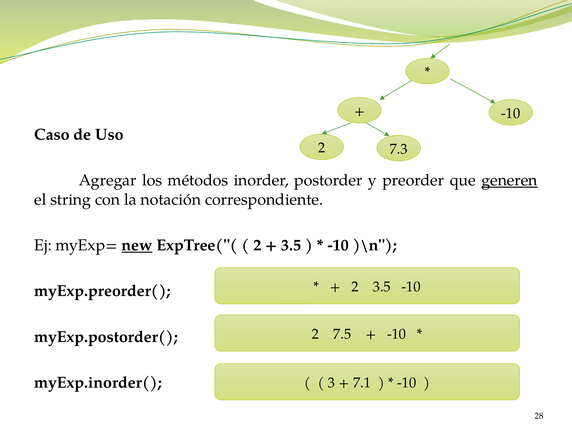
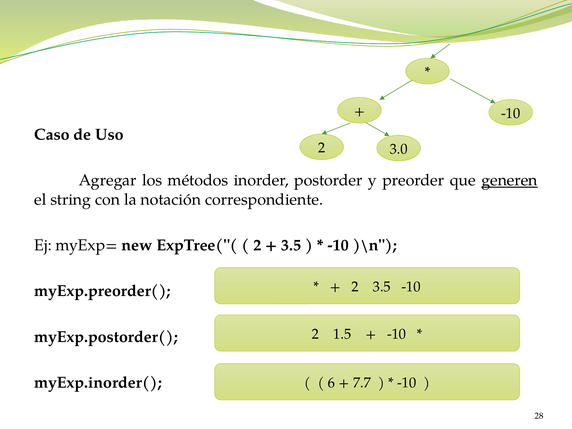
7.3: 7.3 -> 3.0 (399, 149)
new underline: present -> none (137, 245)
7.5: 7.5 -> 1.5 (342, 334)
3: 3 -> 6 (331, 383)
7.1: 7.1 -> 7.7 (362, 383)
